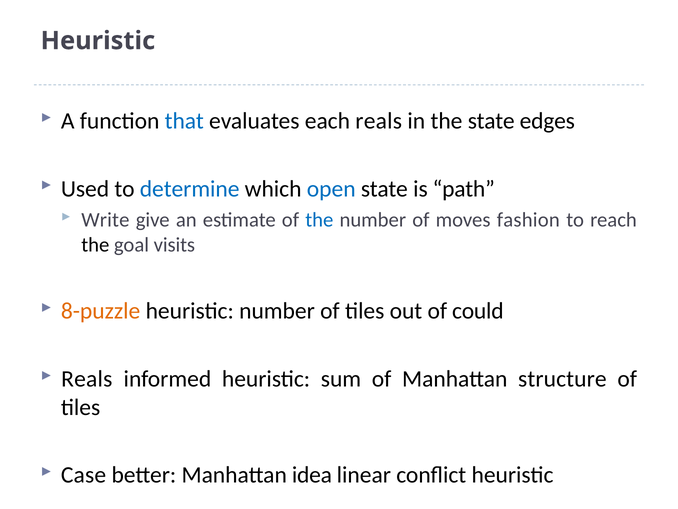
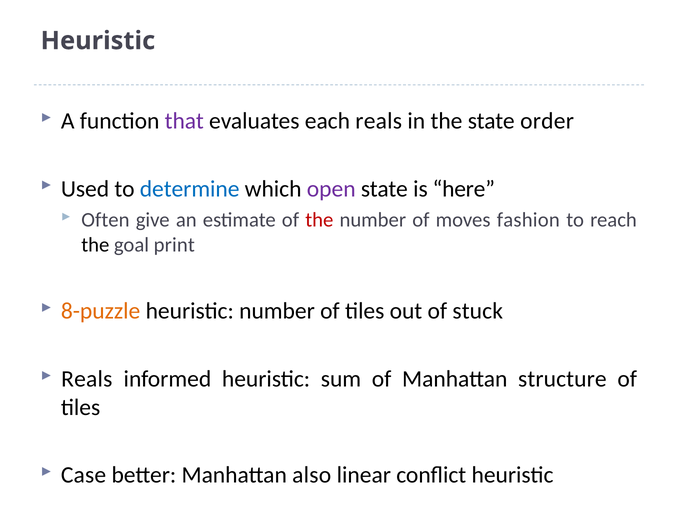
that colour: blue -> purple (184, 121)
edges: edges -> order (547, 121)
open colour: blue -> purple (331, 189)
path: path -> here (464, 189)
Write: Write -> Often (105, 220)
the colour: blue -> red (319, 220)
visits: visits -> print (174, 245)
could: could -> stuck (478, 311)
idea: idea -> also (312, 475)
